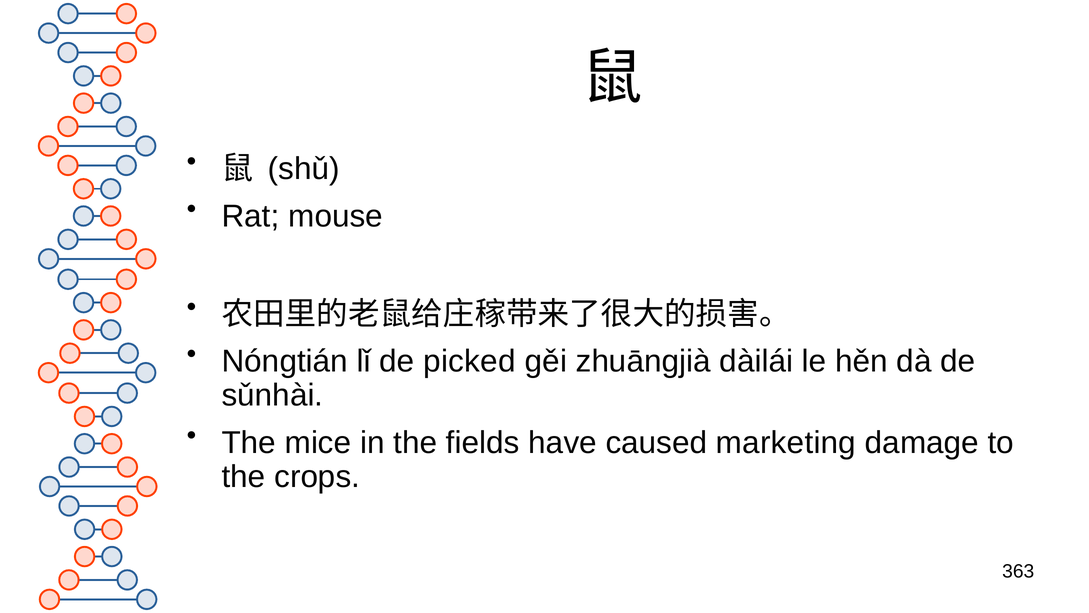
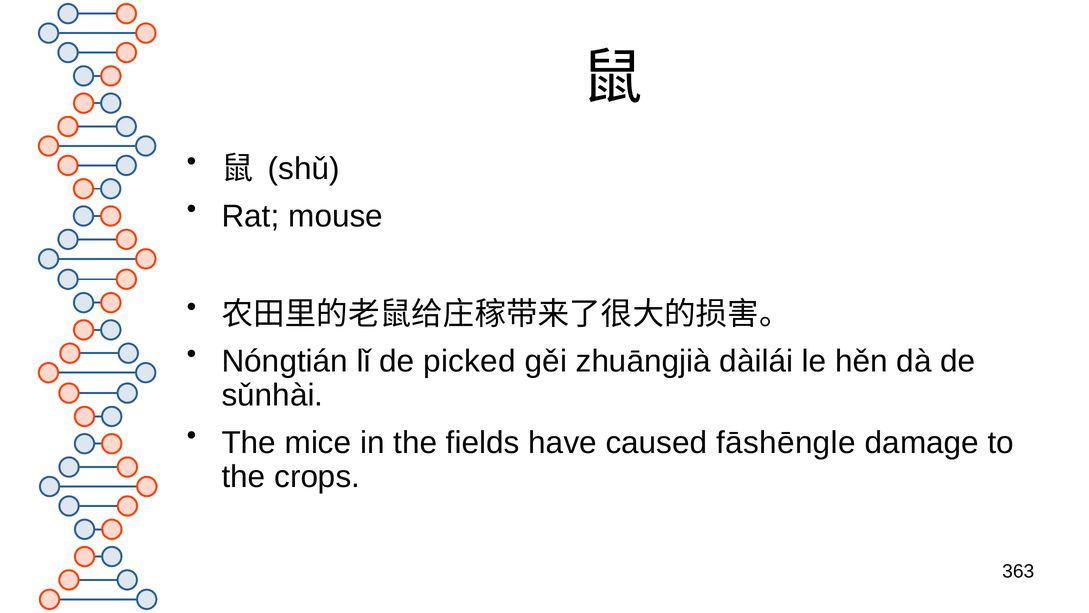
marketing: marketing -> fāshēngle (786, 442)
